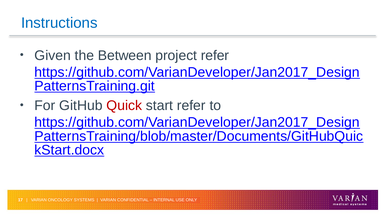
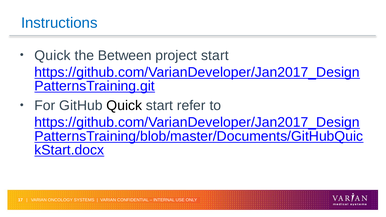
Given: Given -> Quick (53, 55)
project refer: refer -> start (215, 55)
Quick colour: red -> black (124, 106)
